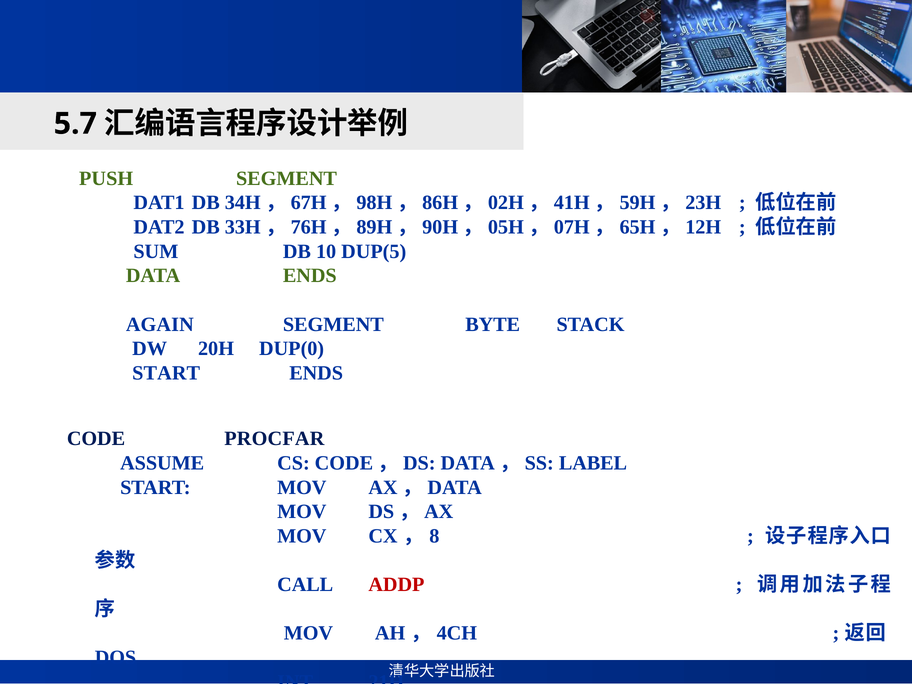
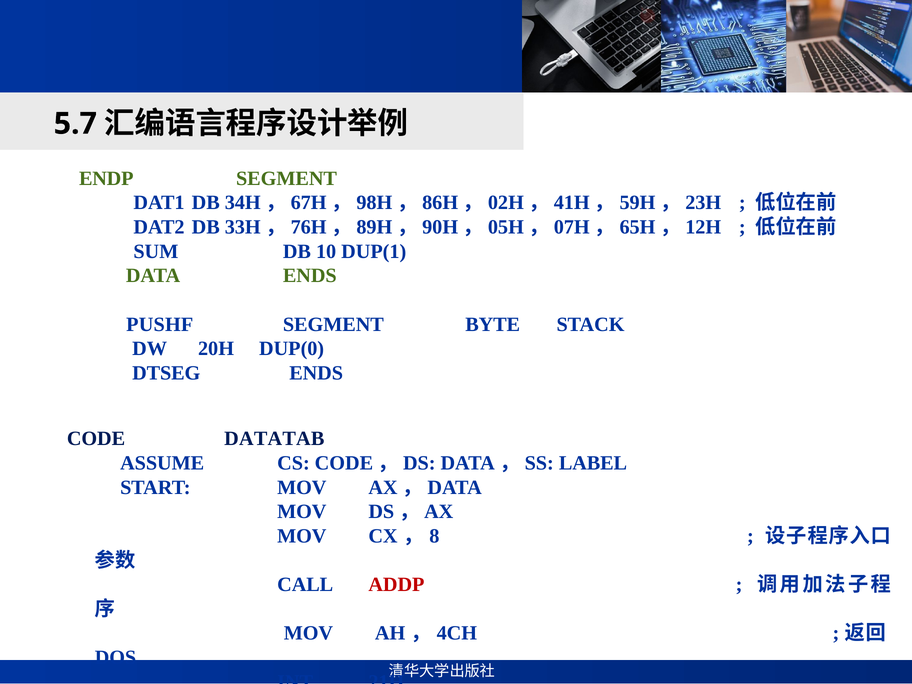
PUSH: PUSH -> ENDP (106, 178)
DUP(5: DUP(5 -> DUP(1 (374, 251)
AGAIN: AGAIN -> PUSHF (160, 324)
START: START -> DTSEG (166, 373)
PROCFAR: PROCFAR -> DATATAB (274, 439)
